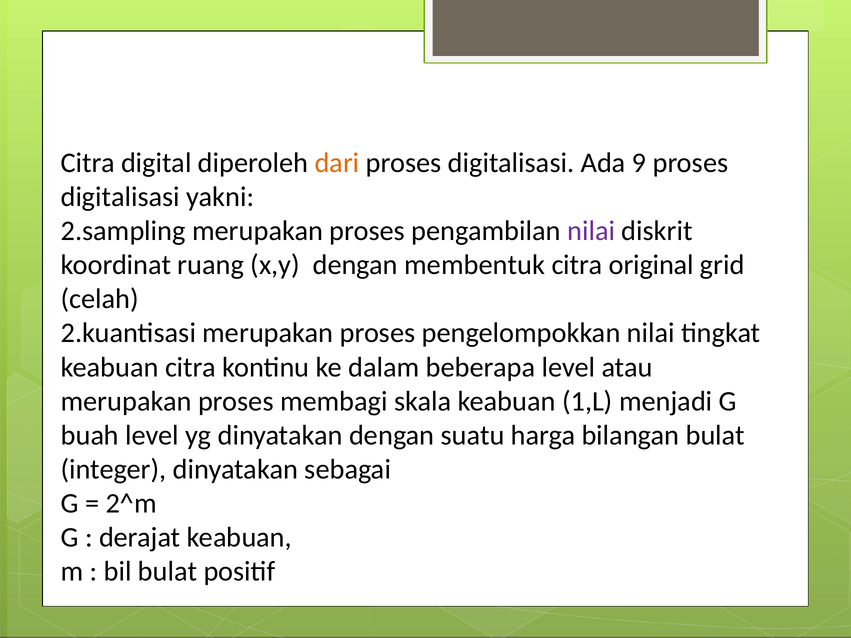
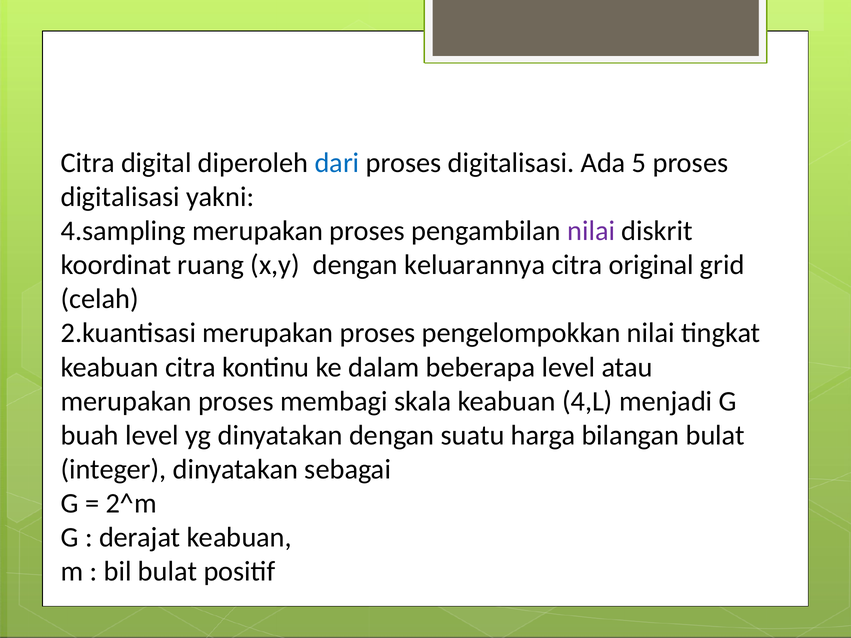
dari colour: orange -> blue (337, 163)
9: 9 -> 5 (639, 163)
2.sampling: 2.sampling -> 4.sampling (123, 231)
membentuk: membentuk -> keluarannya (475, 265)
1,L: 1,L -> 4,L (587, 401)
